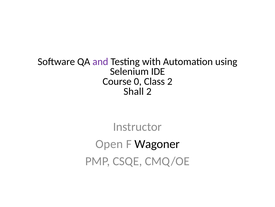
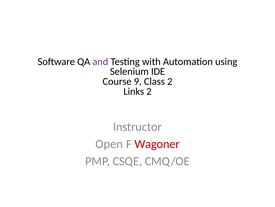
0: 0 -> 9 (138, 81)
Shall: Shall -> Links (134, 91)
Wagoner colour: black -> red (157, 144)
